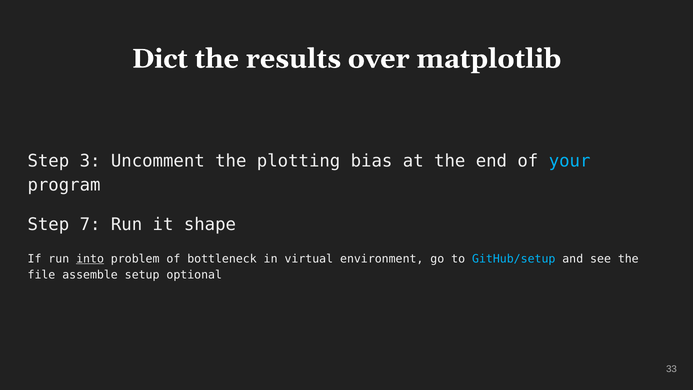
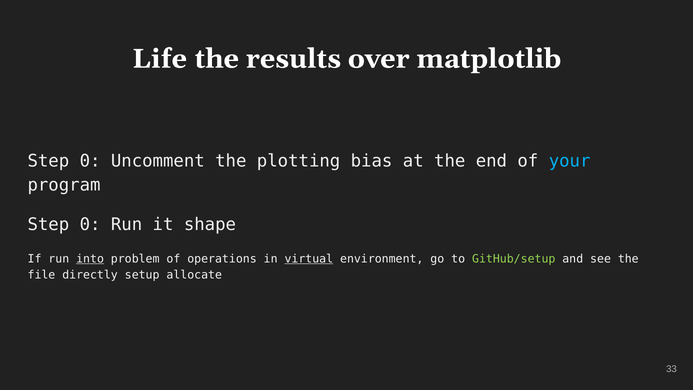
Dict: Dict -> Life (160, 59)
3: 3 -> 0 (90, 161)
7: 7 -> 0 (90, 224)
bottleneck: bottleneck -> operations (222, 259)
virtual underline: none -> present (309, 259)
GitHub/setup colour: light blue -> light green (514, 259)
assemble: assemble -> directly (90, 275)
optional: optional -> allocate (194, 275)
